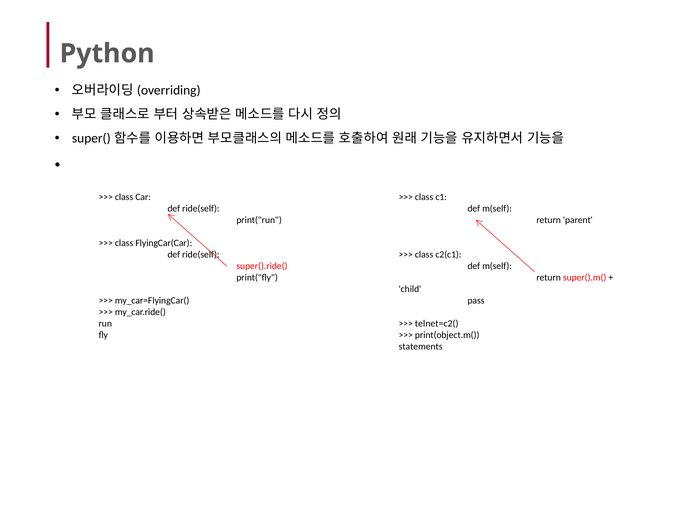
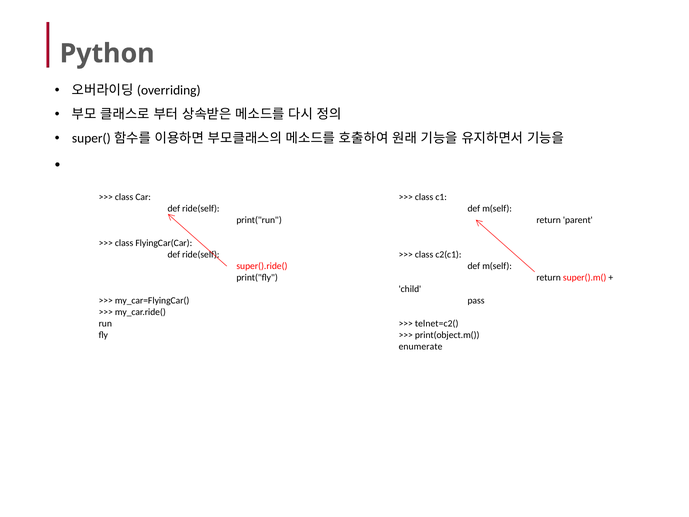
statements: statements -> enumerate (421, 346)
